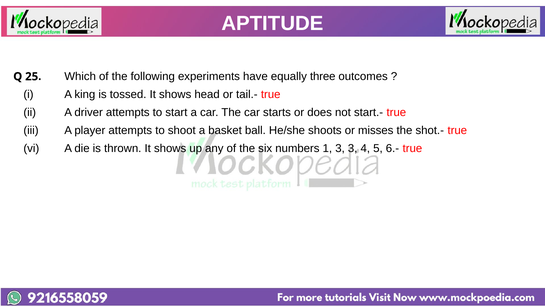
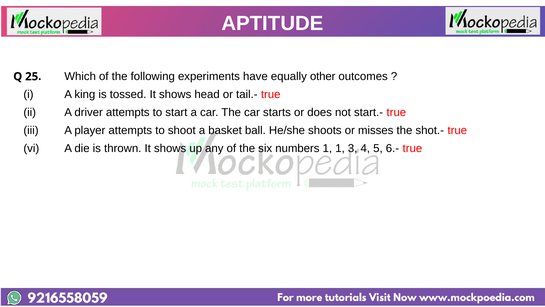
three: three -> other (323, 76)
1 3: 3 -> 1 (340, 148)
